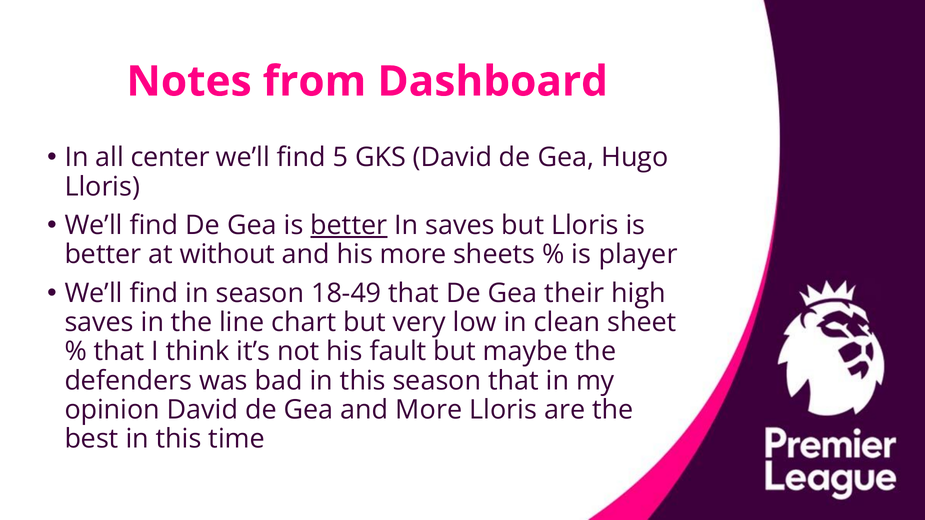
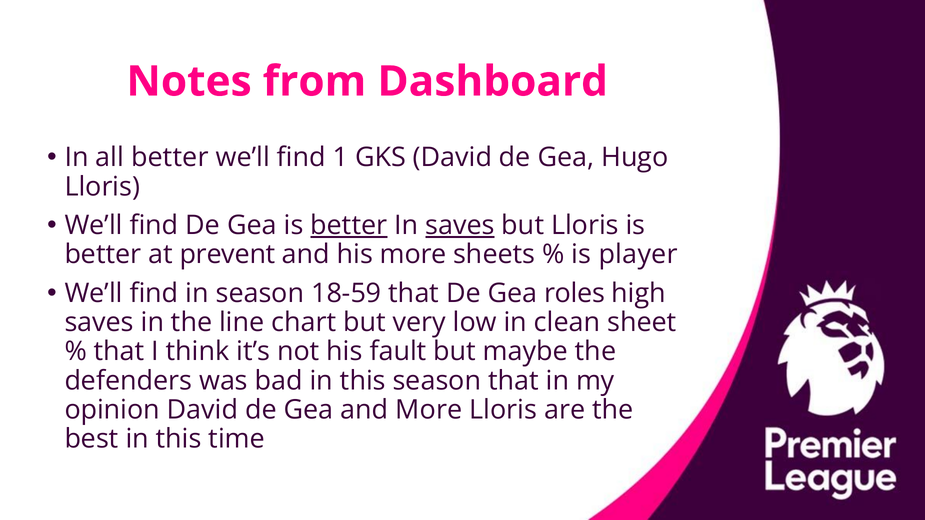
all center: center -> better (170, 158)
5: 5 -> 1 (340, 158)
saves underline: none -> present (460, 226)
without: without -> prevent (228, 255)
18-49: 18-49 -> 18-59 (346, 293)
their: their -> roles (575, 293)
